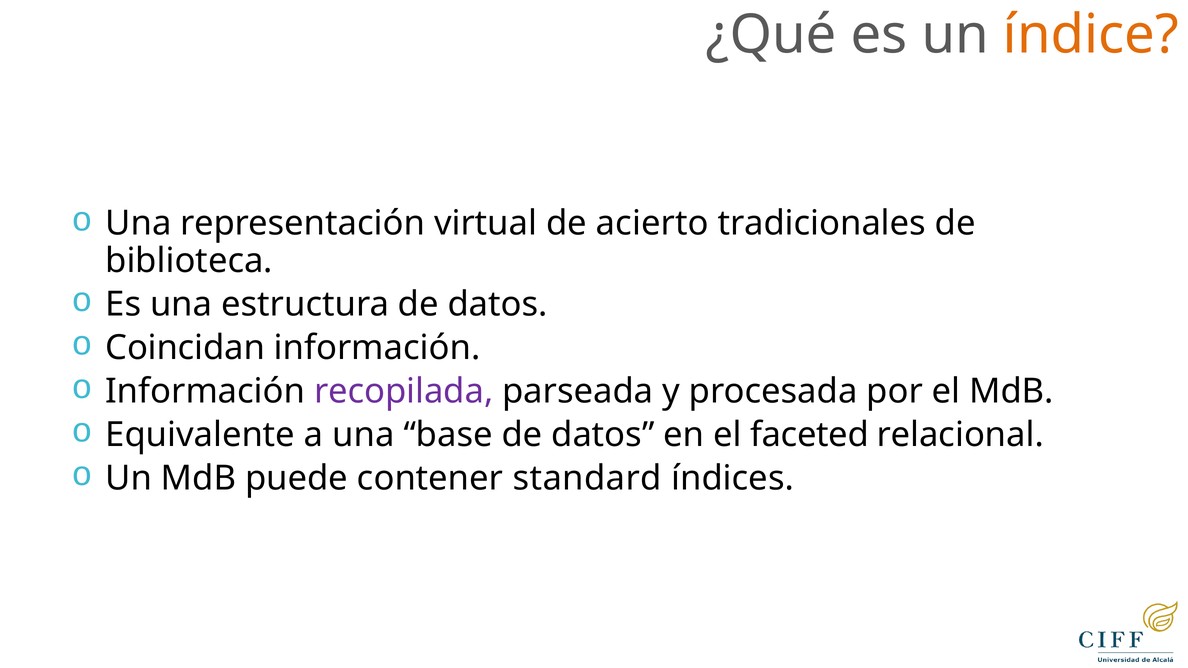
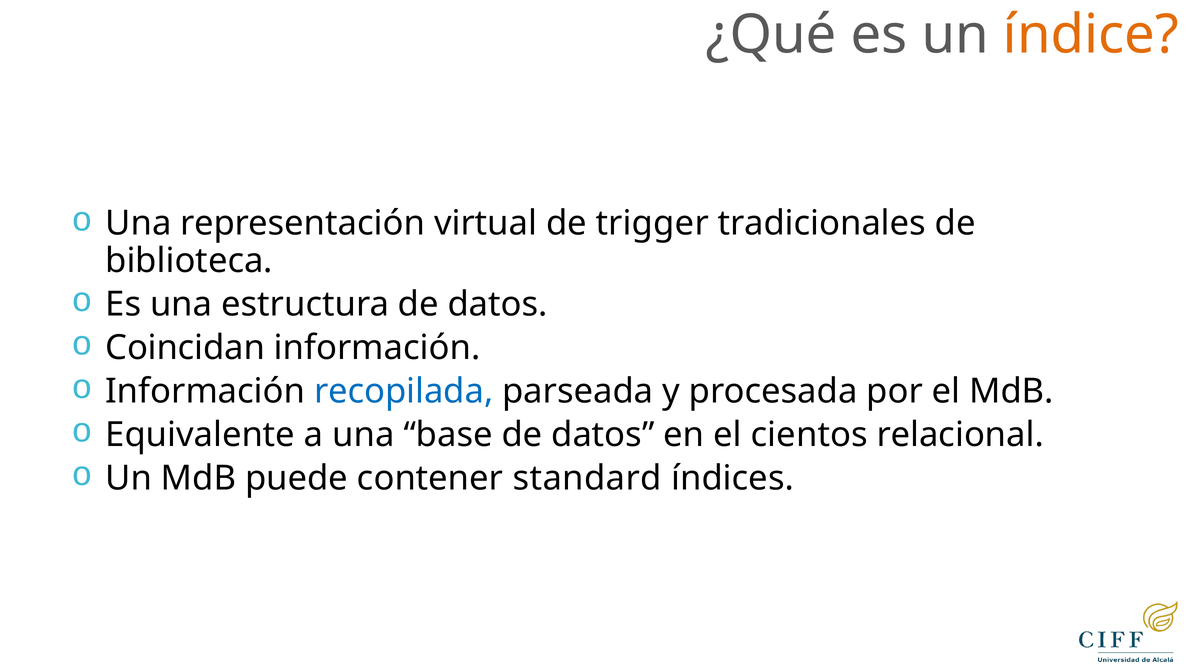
acierto: acierto -> trigger (652, 223)
recopilada colour: purple -> blue (404, 391)
faceted: faceted -> cientos (809, 435)
